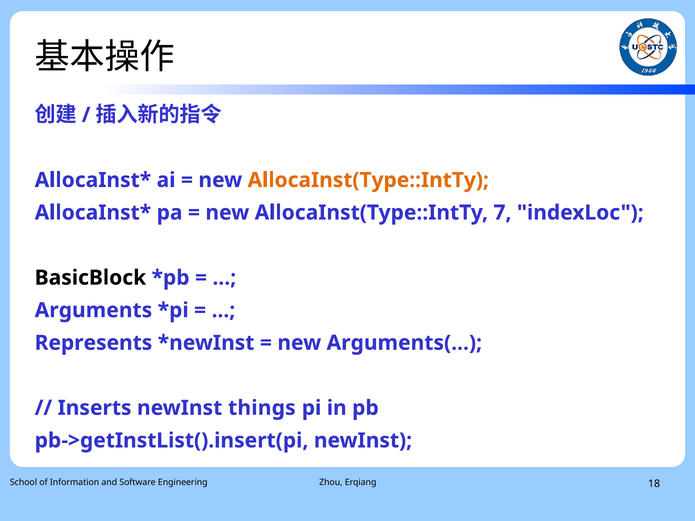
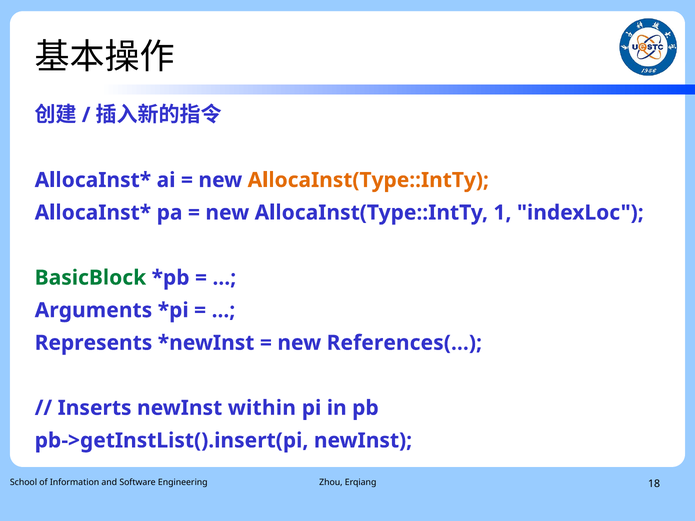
7: 7 -> 1 (502, 213)
BasicBlock colour: black -> green (90, 278)
Arguments(: Arguments( -> References( (404, 343)
things: things -> within (262, 408)
